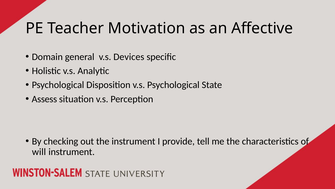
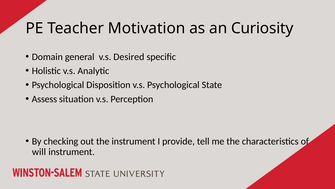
Affective: Affective -> Curiosity (262, 28)
Devices: Devices -> Desired (129, 57)
